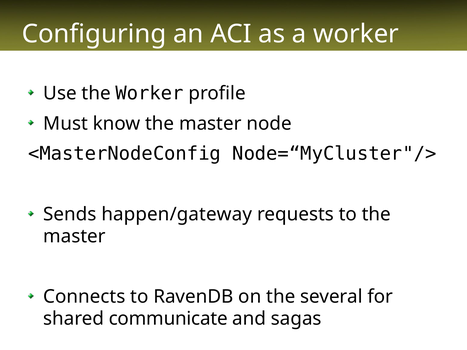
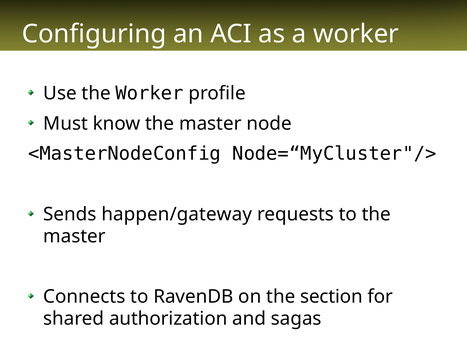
several: several -> section (331, 297)
communicate: communicate -> authorization (168, 319)
